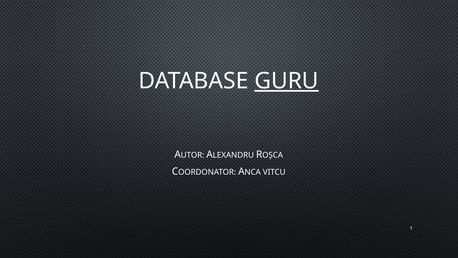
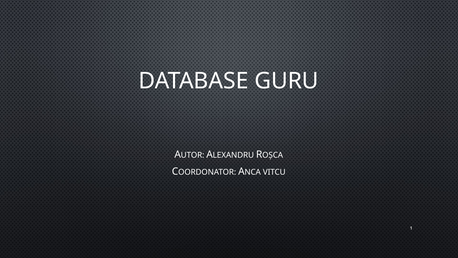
GURU underline: present -> none (287, 81)
